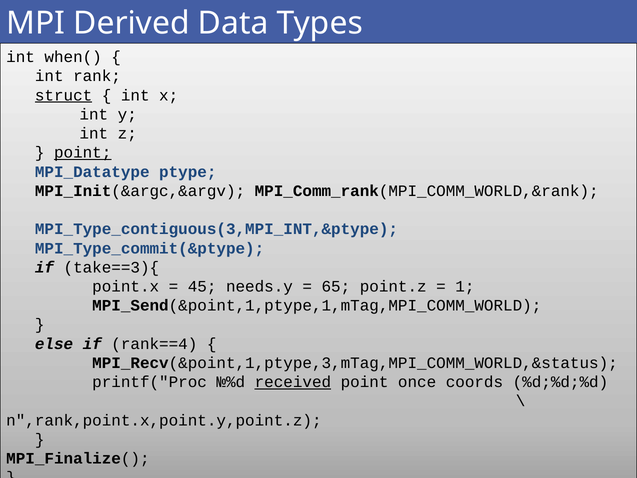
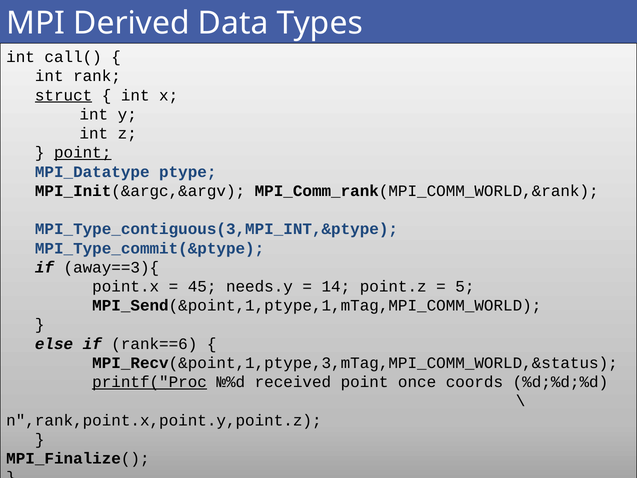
when(: when( -> call( (73, 57)
take==3){: take==3){ -> away==3){ (111, 267)
65: 65 -> 14 (336, 286)
1: 1 -> 5 (465, 286)
rank==4: rank==4 -> rank==6 (154, 344)
printf("Proc underline: none -> present (150, 382)
received underline: present -> none (293, 382)
